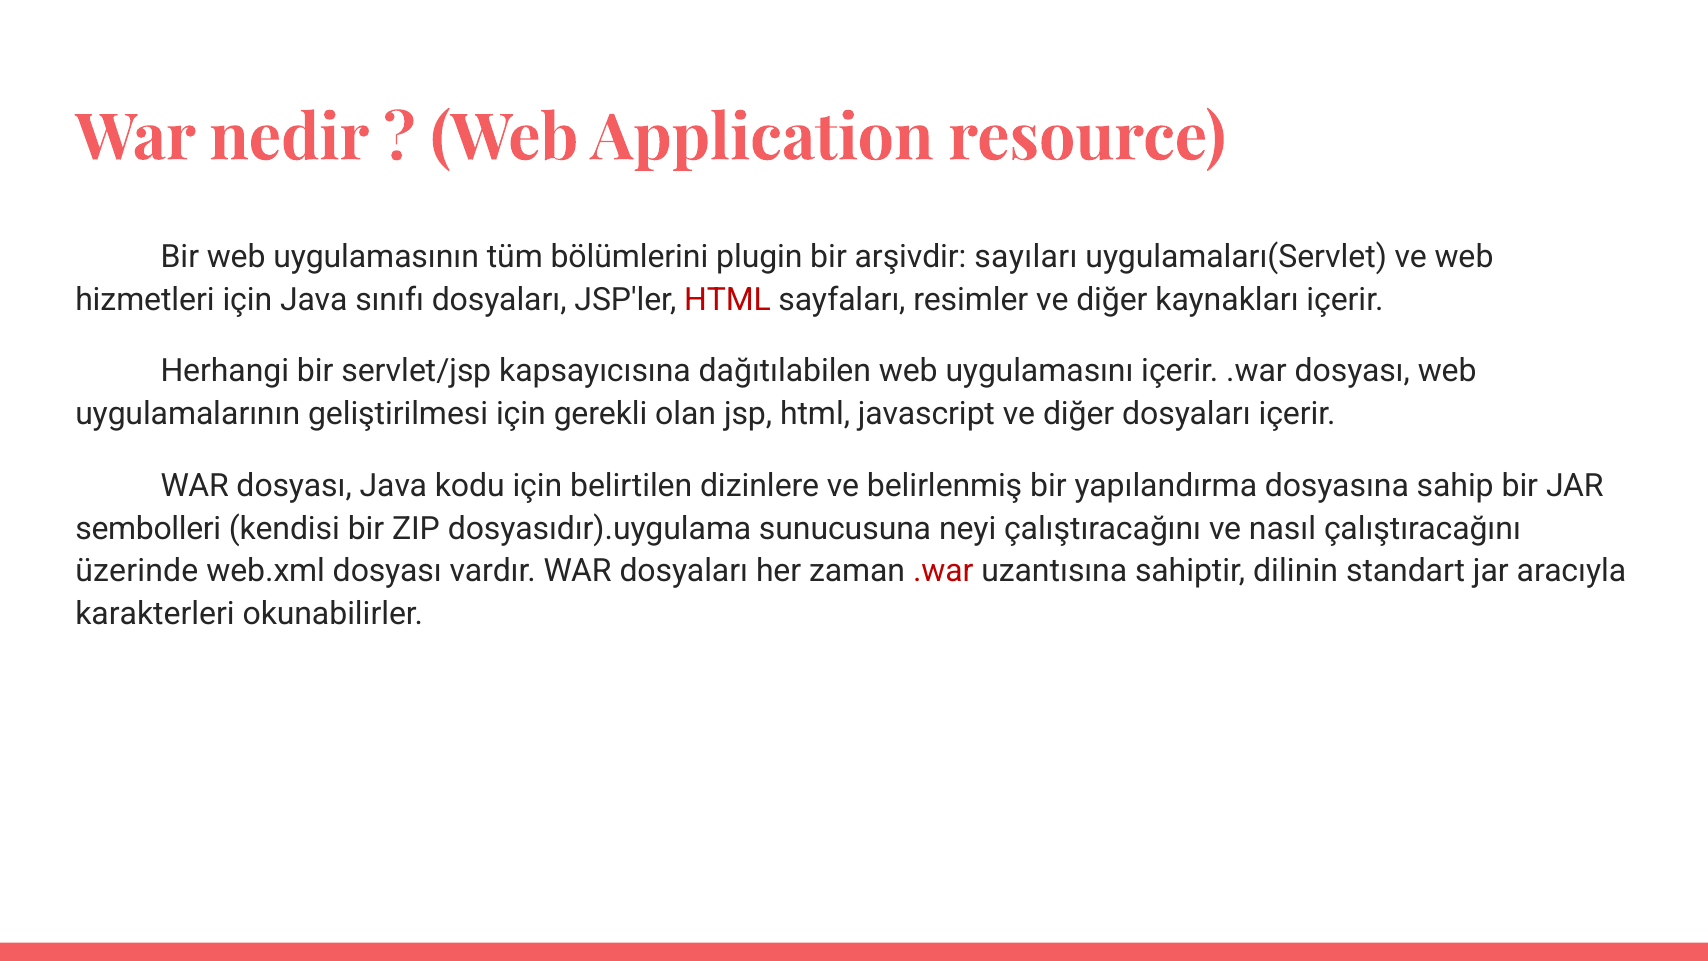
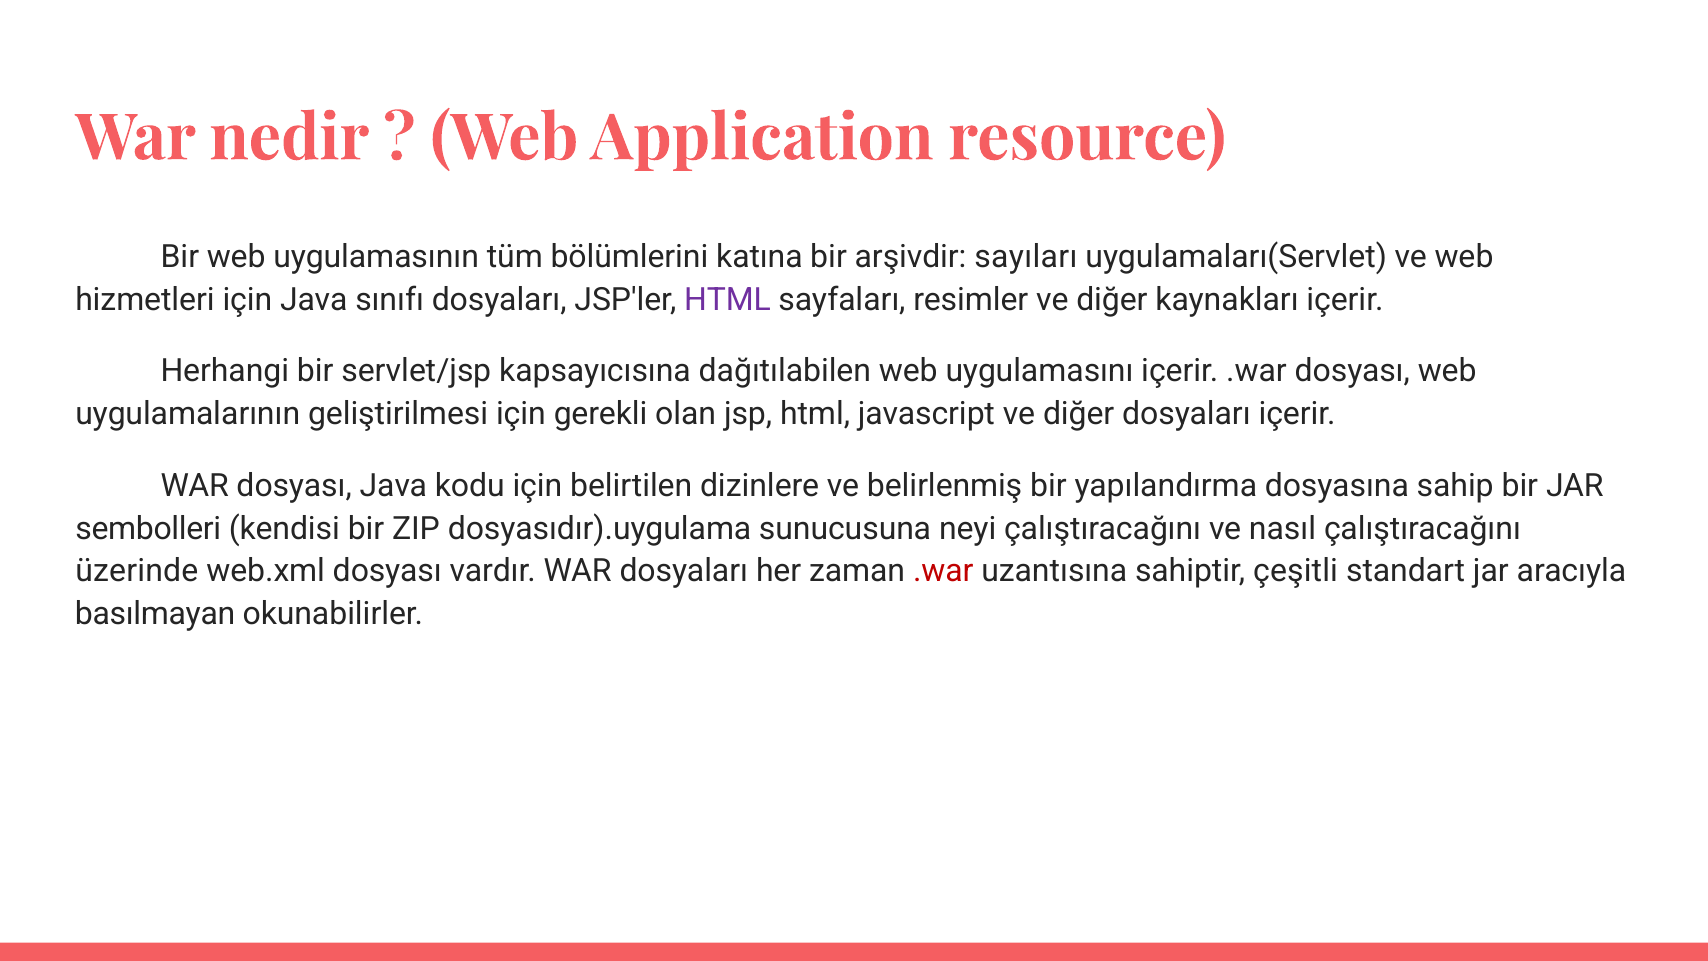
plugin: plugin -> katına (759, 257)
HTML colour: red -> purple (728, 300)
dilinin: dilinin -> çeşitli (1296, 571)
karakterleri: karakterleri -> basılmayan (155, 614)
